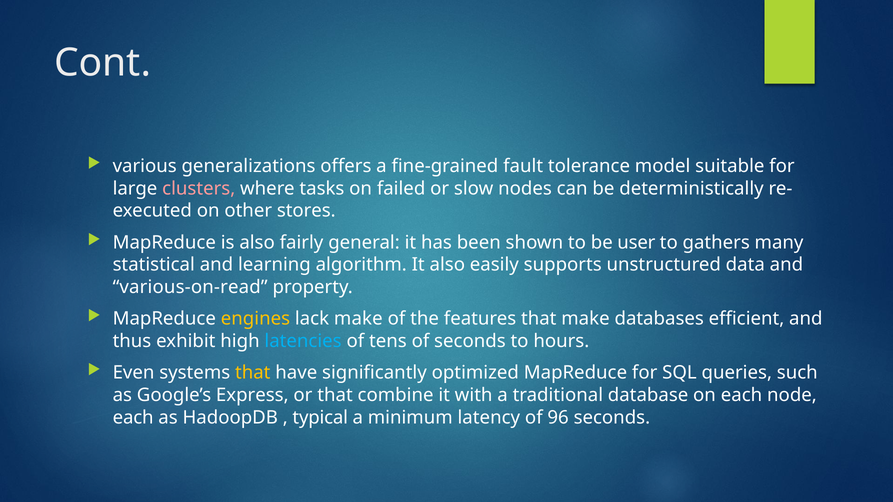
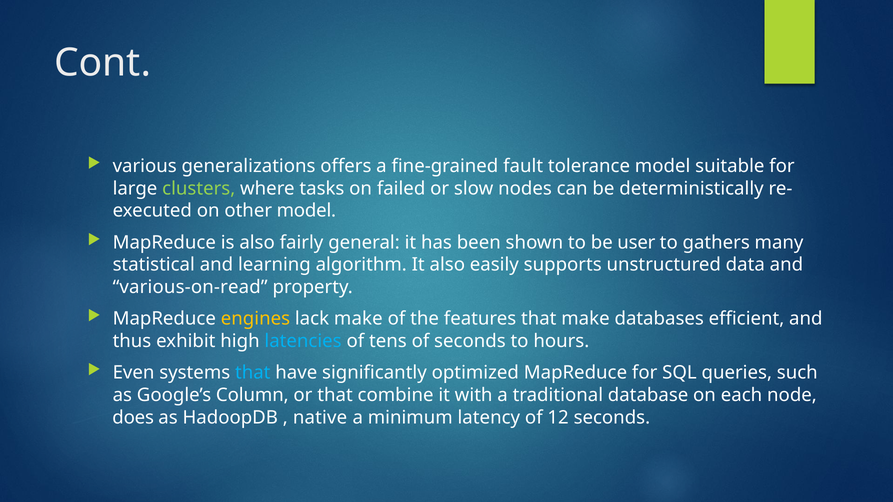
clusters colour: pink -> light green (199, 189)
other stores: stores -> model (306, 211)
that colour: yellow -> light blue (253, 373)
Express: Express -> Column (252, 395)
each: each -> does (133, 418)
typical: typical -> native (320, 418)
96: 96 -> 12 (558, 418)
